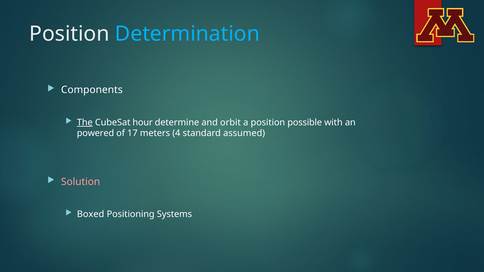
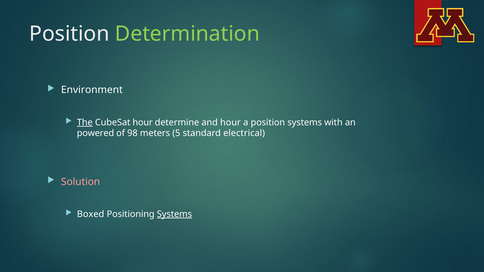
Determination colour: light blue -> light green (187, 34)
Components: Components -> Environment (92, 90)
and orbit: orbit -> hour (230, 122)
position possible: possible -> systems (305, 122)
17: 17 -> 98 (132, 133)
4: 4 -> 5 (176, 133)
assumed: assumed -> electrical (244, 133)
Systems underline: none -> present (174, 214)
